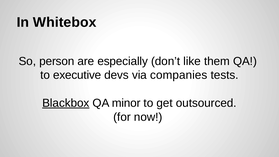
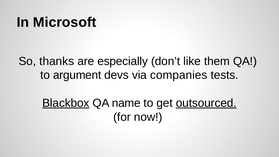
Whitebox: Whitebox -> Microsoft (65, 22)
person: person -> thanks (57, 61)
executive: executive -> argument (77, 75)
minor: minor -> name (126, 103)
outsourced underline: none -> present (206, 103)
